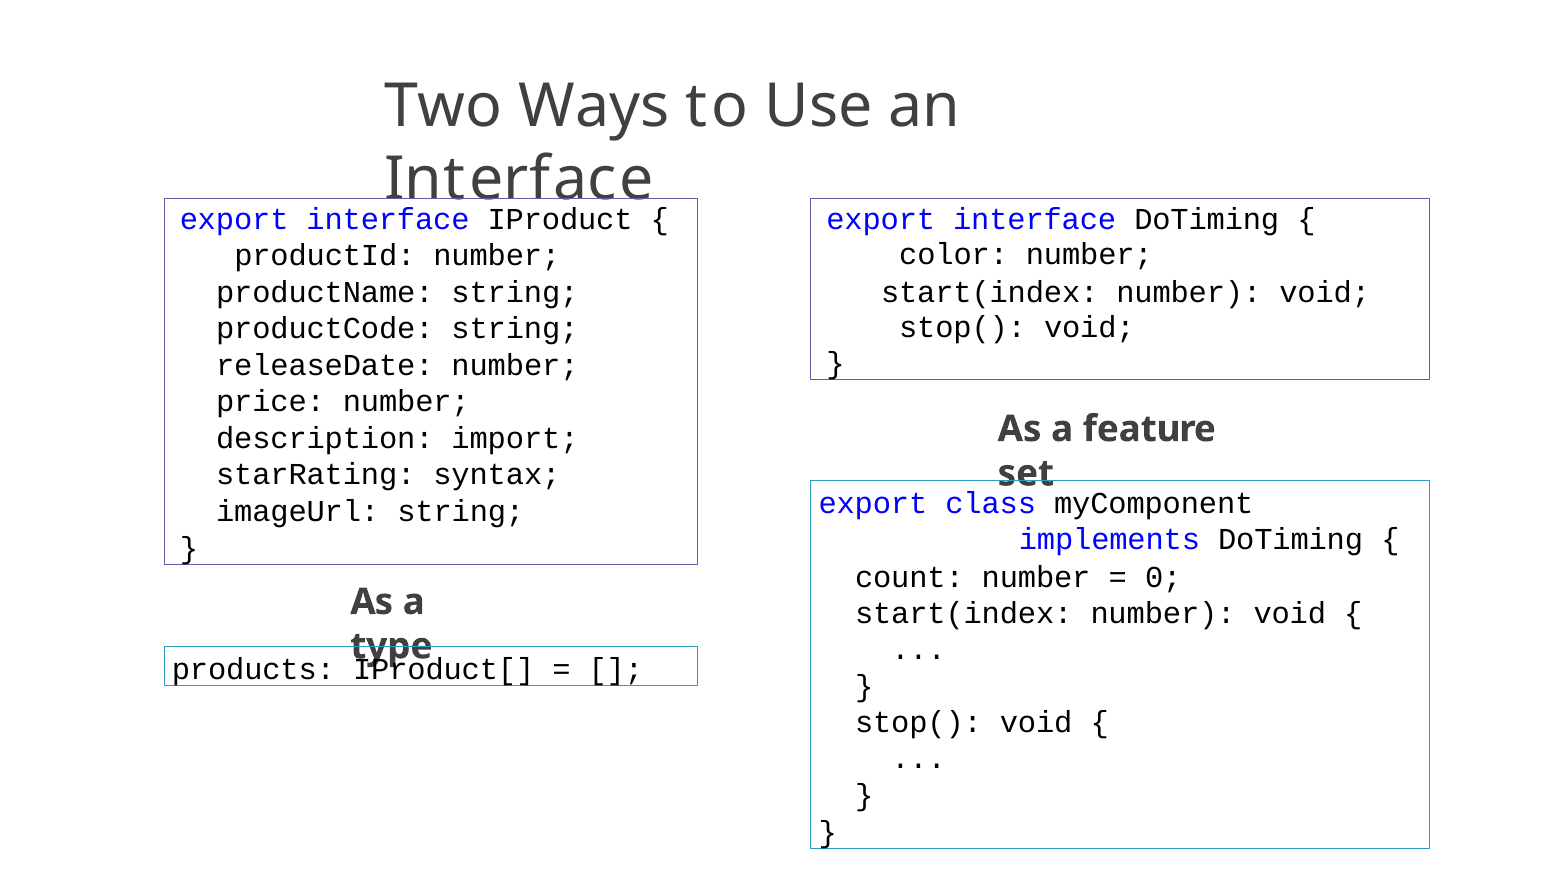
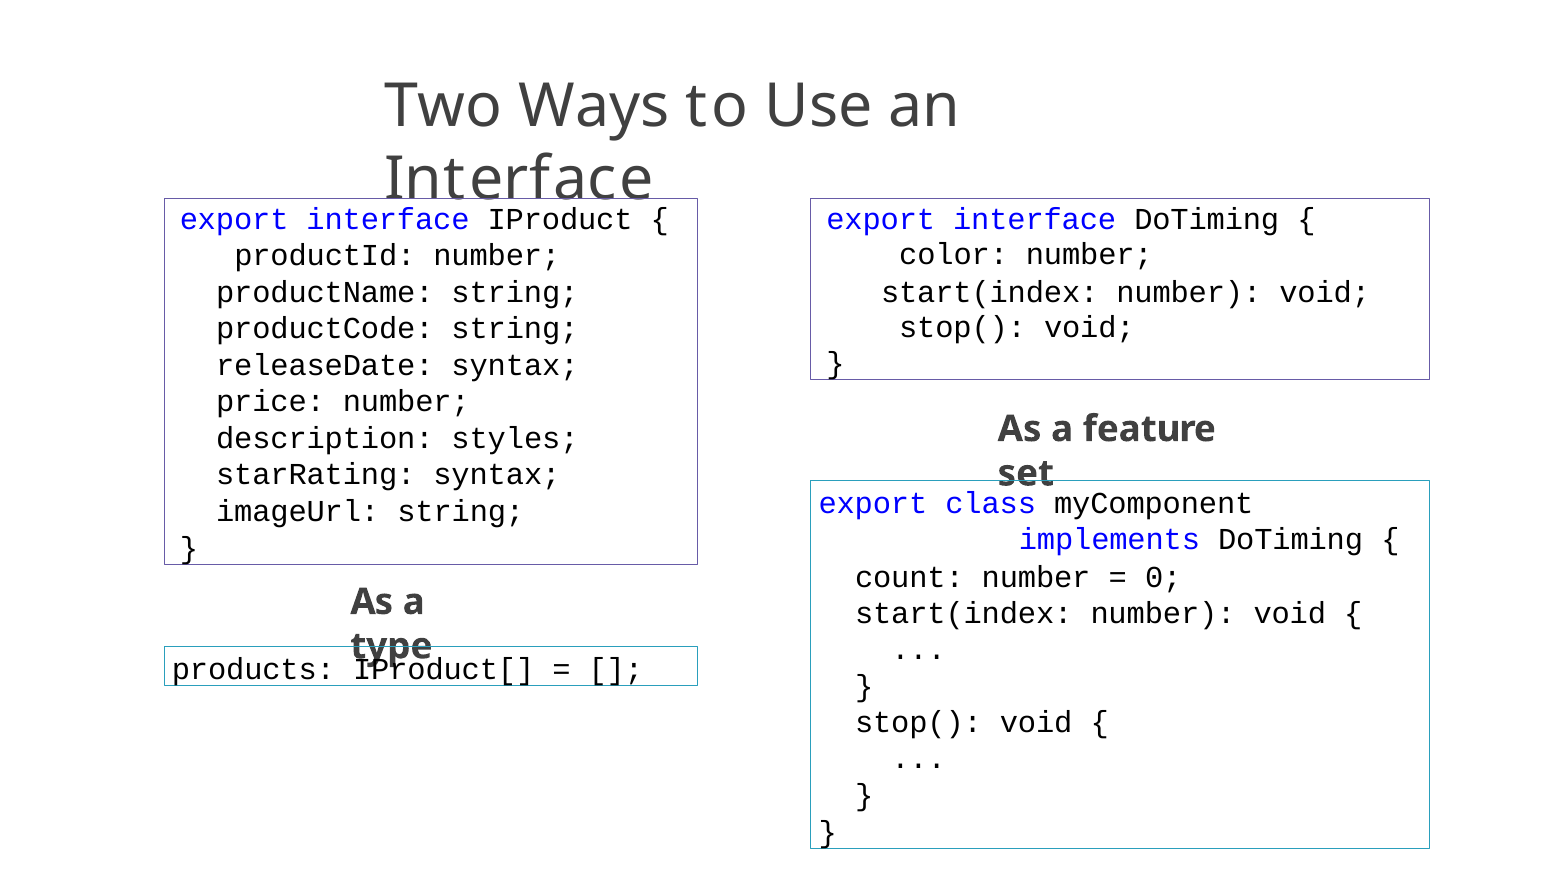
releaseDate number: number -> syntax (515, 365)
import: import -> styles (515, 438)
